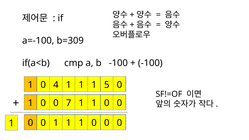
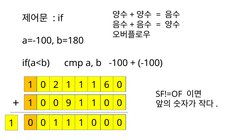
b=309: b=309 -> b=180 (70, 41)
4: 4 -> 2 (56, 85)
5: 5 -> 6 (107, 85)
7: 7 -> 9 (69, 103)
